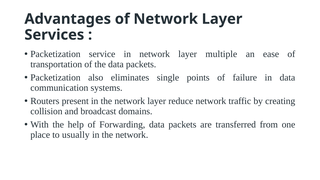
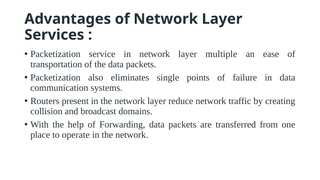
usually: usually -> operate (76, 135)
